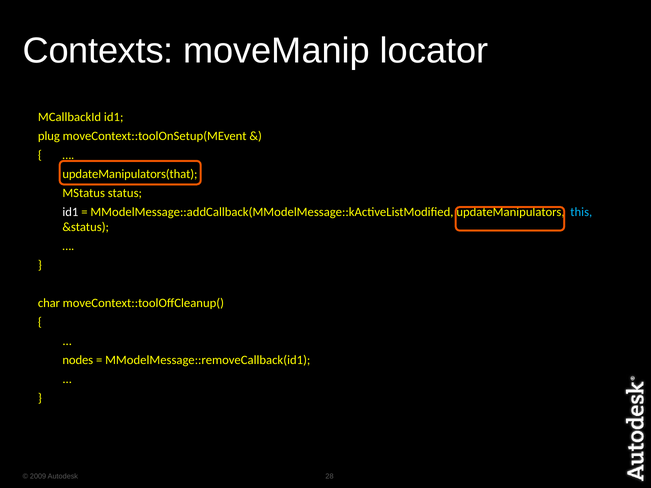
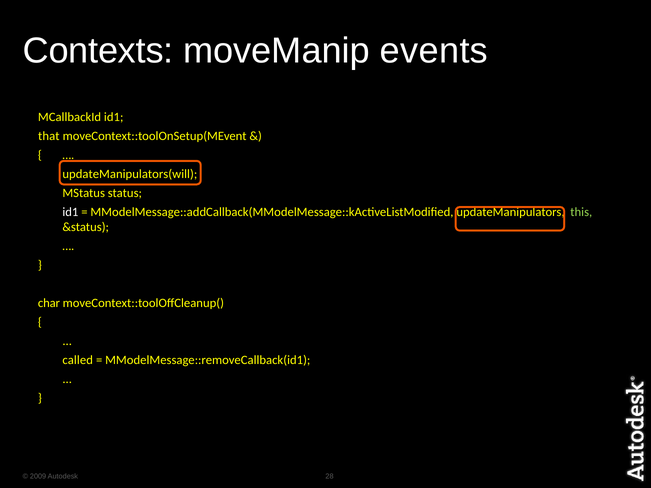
locator: locator -> events (434, 51)
plug: plug -> that (49, 136)
updateManipulators(that: updateManipulators(that -> updateManipulators(will (130, 174)
this colour: light blue -> light green (581, 212)
nodes: nodes -> called (78, 360)
